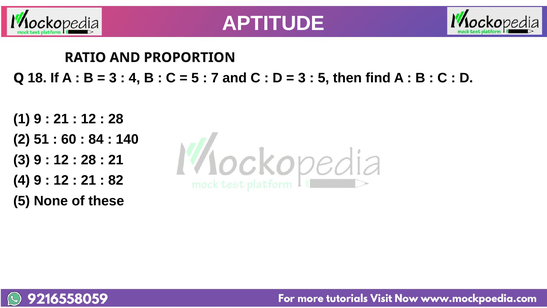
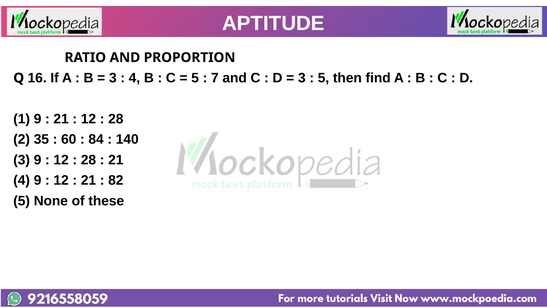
18: 18 -> 16 (37, 78)
51: 51 -> 35 (41, 139)
